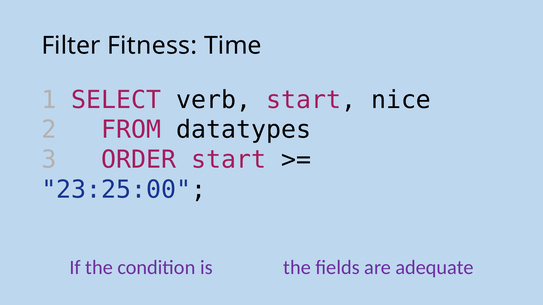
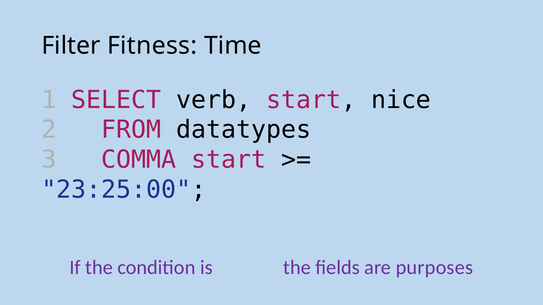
ORDER: ORDER -> COMMA (139, 160)
adequate: adequate -> purposes (434, 268)
